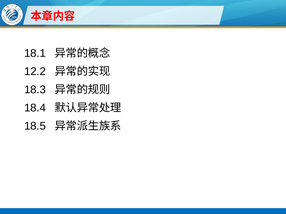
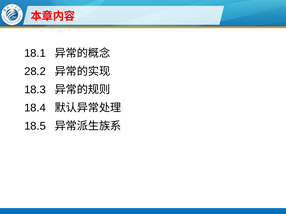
12.2: 12.2 -> 28.2 (35, 72)
